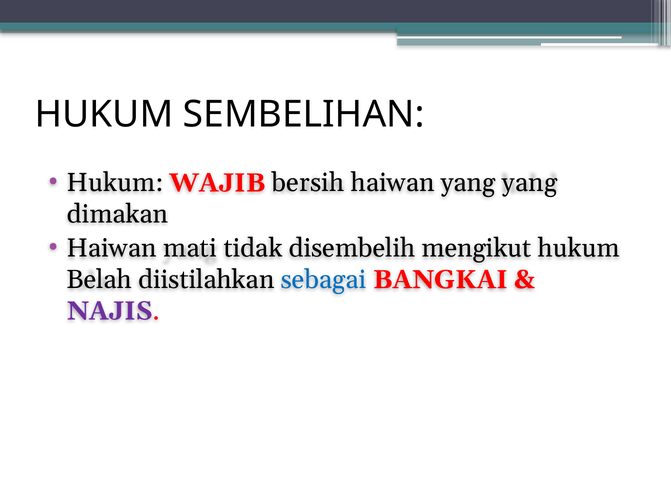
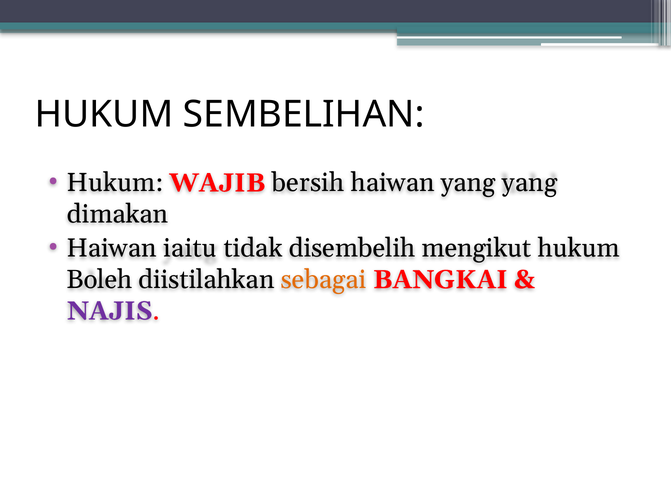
mati: mati -> iaitu (190, 248)
Belah: Belah -> Boleh (100, 280)
sebagai colour: blue -> orange (323, 280)
